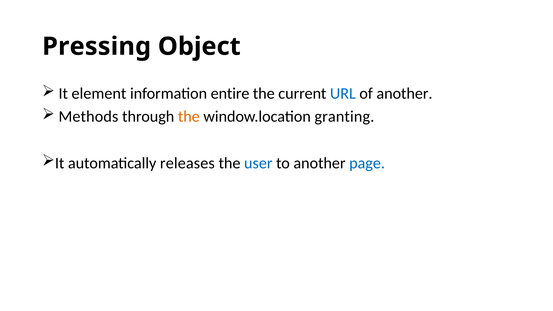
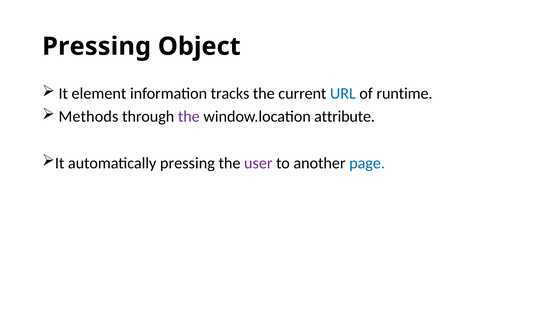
entire: entire -> tracks (230, 93)
of another: another -> runtime (405, 93)
the colour: orange -> purple (189, 117)
granting: granting -> attribute (345, 117)
automatically releases: releases -> pressing (187, 163)
user colour: blue -> purple (258, 163)
